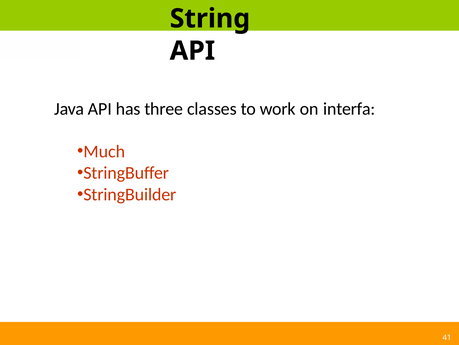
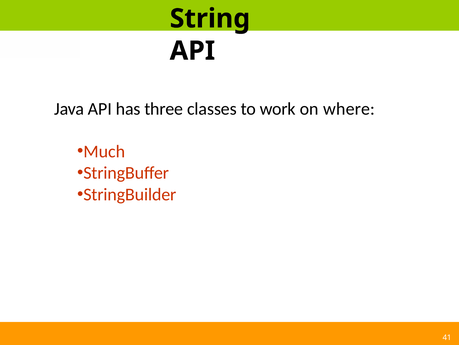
interfa: interfa -> where (349, 109)
